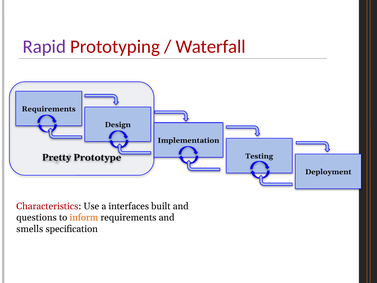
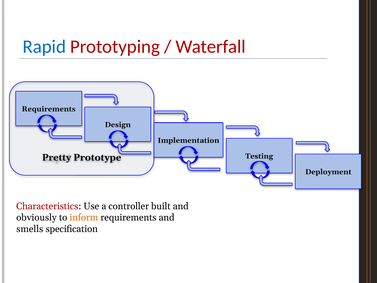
Rapid colour: purple -> blue (44, 47)
interfaces: interfaces -> controller (129, 206)
questions: questions -> obviously (36, 217)
